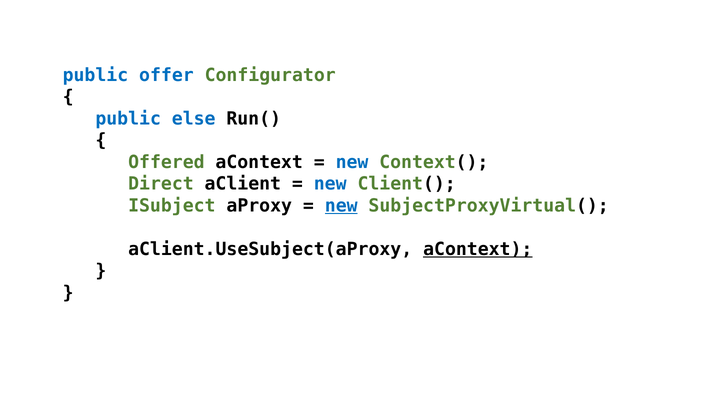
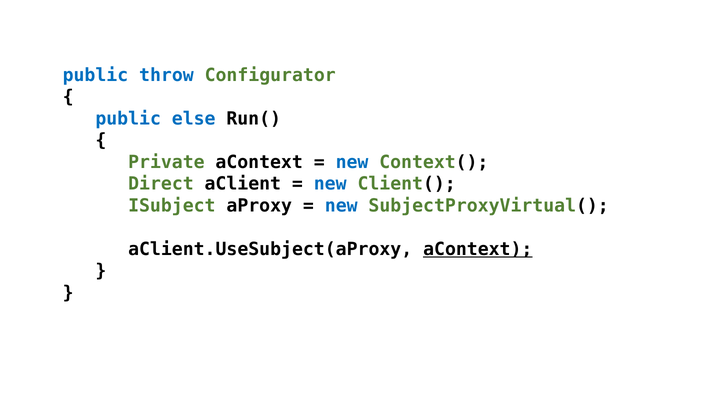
offer: offer -> throw (166, 75)
Offered: Offered -> Private (166, 162)
new underline: present -> none (341, 206)
